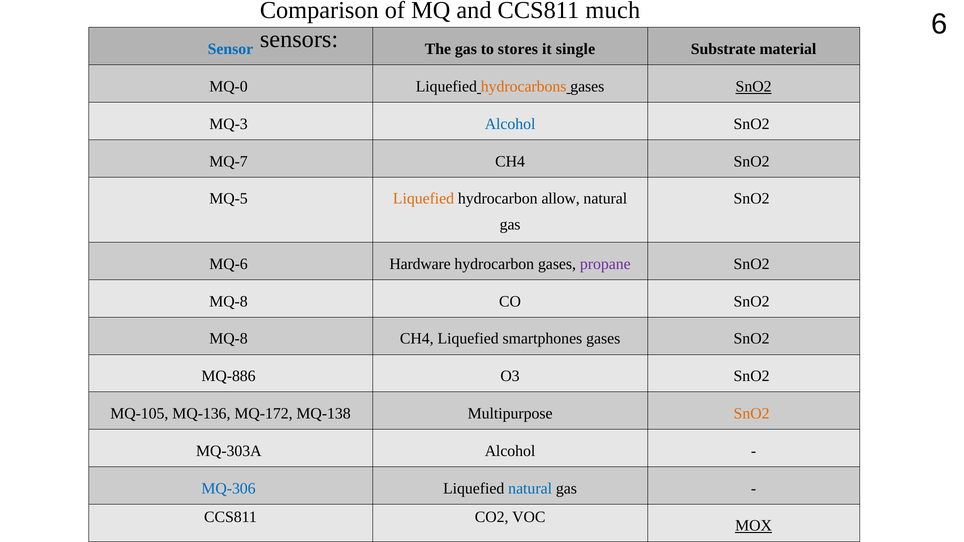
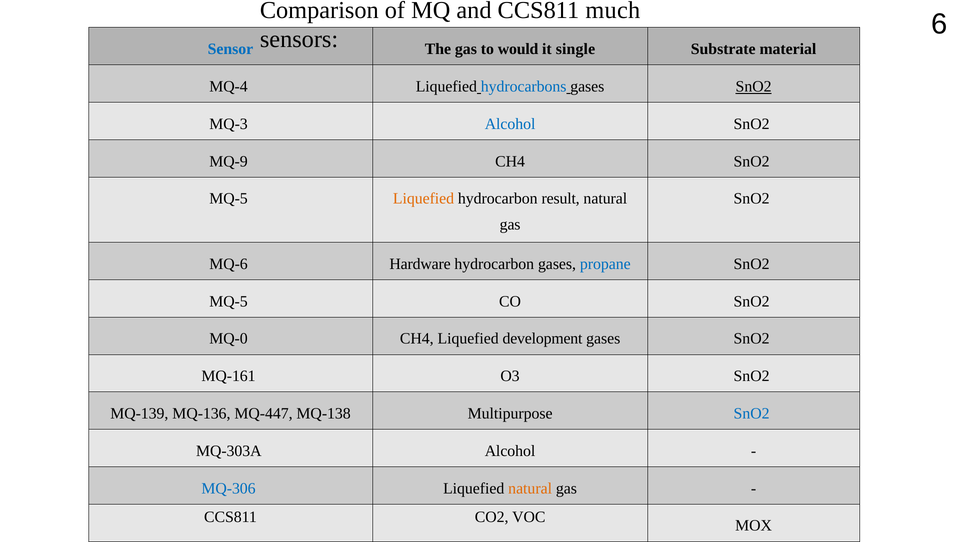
stores: stores -> would (518, 49)
MQ-0: MQ-0 -> MQ-4 (229, 87)
hydrocarbons colour: orange -> blue (524, 87)
MQ-7: MQ-7 -> MQ-9 (229, 161)
allow: allow -> result (561, 199)
propane colour: purple -> blue (605, 264)
MQ-8: MQ-8 -> MQ-5 (229, 301)
MQ-8: MQ-8 -> MQ-0 (229, 339)
smartphones: smartphones -> development (543, 339)
MQ-886: MQ-886 -> MQ-161 (229, 376)
MQ-105: MQ-105 -> MQ-139 (139, 414)
MQ-172: MQ-172 -> MQ-447 (263, 414)
SnO2 colour: orange -> blue (752, 414)
natural colour: blue -> orange (530, 489)
MOX underline: present -> none (754, 526)
